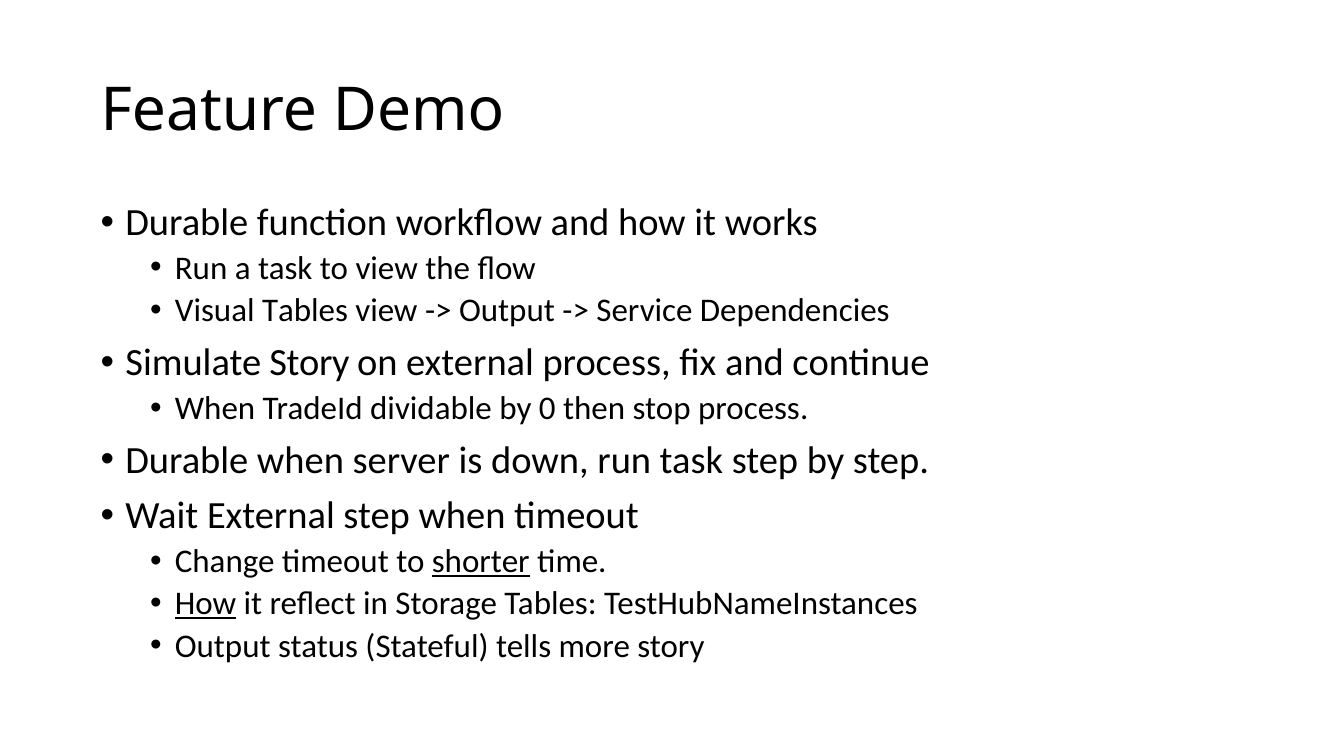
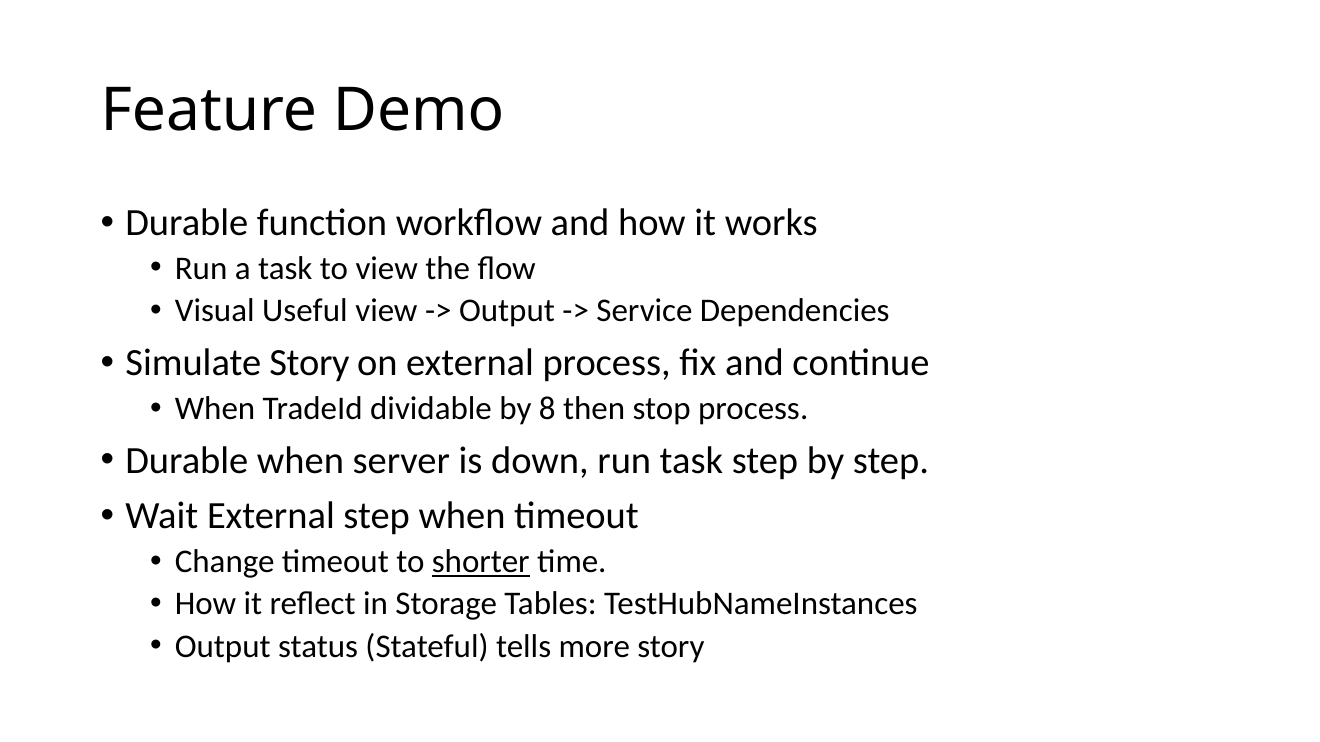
Visual Tables: Tables -> Useful (305, 311)
0: 0 -> 8 (547, 409)
How underline: present -> none (206, 604)
